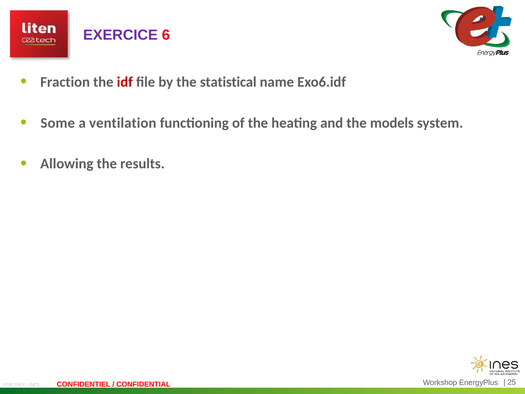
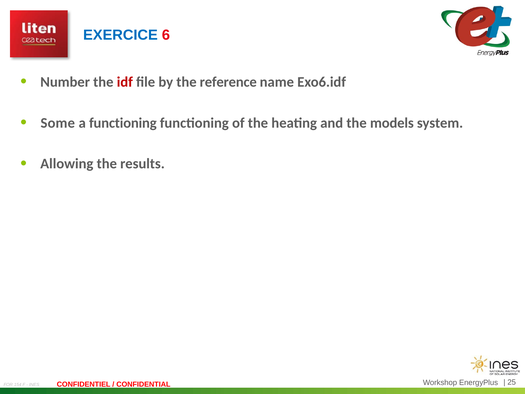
EXERCICE colour: purple -> blue (120, 35)
Fraction: Fraction -> Number (65, 82)
statistical: statistical -> reference (228, 82)
a ventilation: ventilation -> functioning (123, 123)
